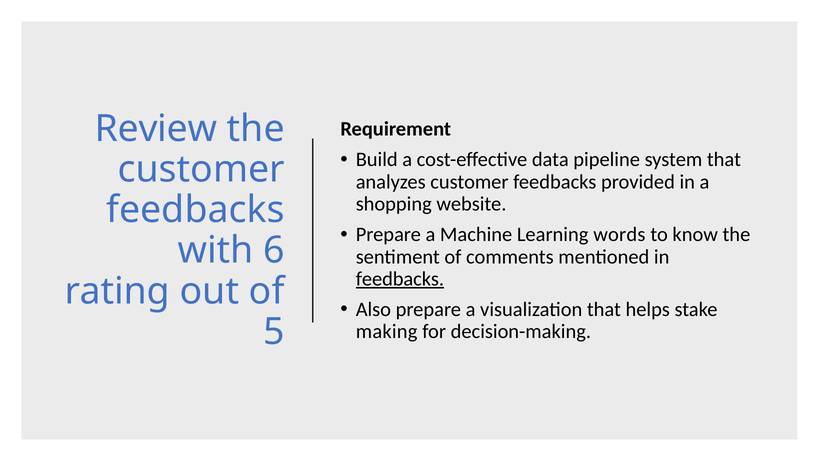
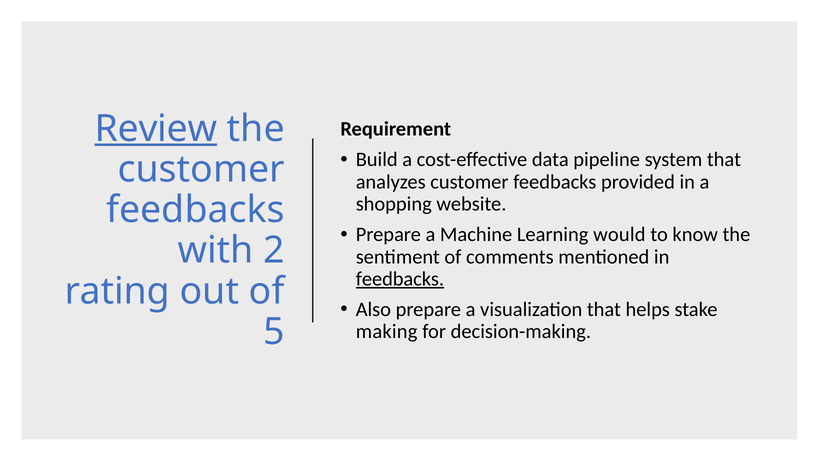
Review underline: none -> present (156, 129)
words: words -> would (619, 234)
6: 6 -> 2 (274, 250)
